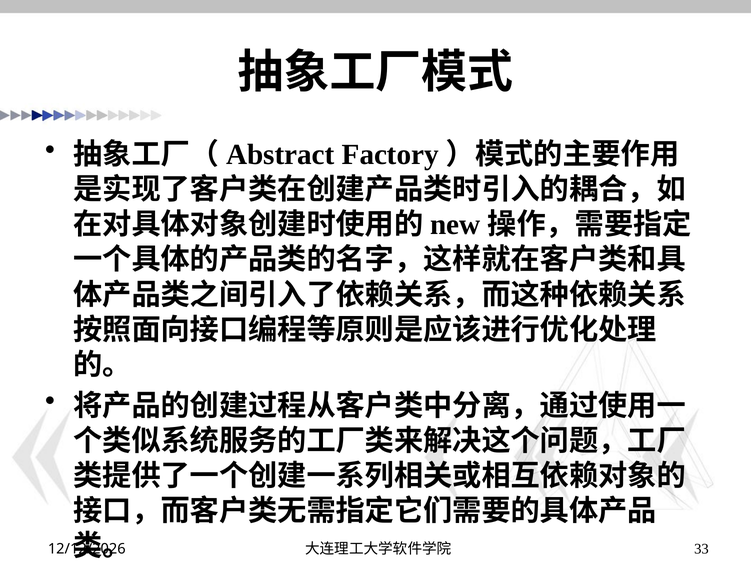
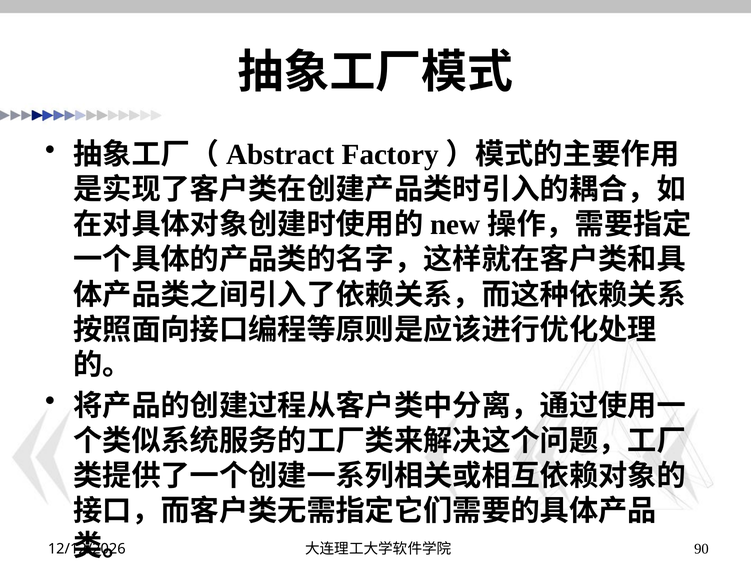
33: 33 -> 90 (701, 549)
